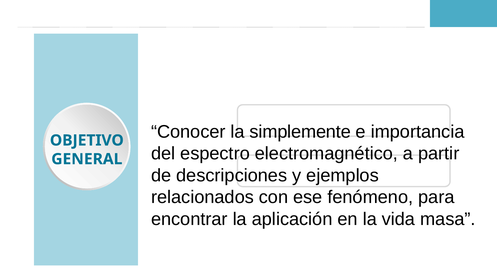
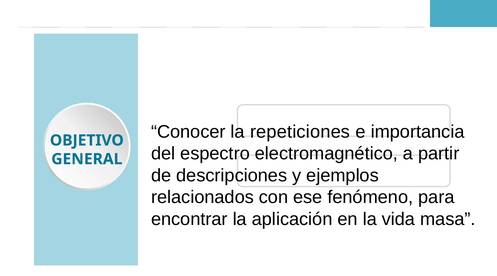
simplemente: simplemente -> repeticiones (300, 132)
